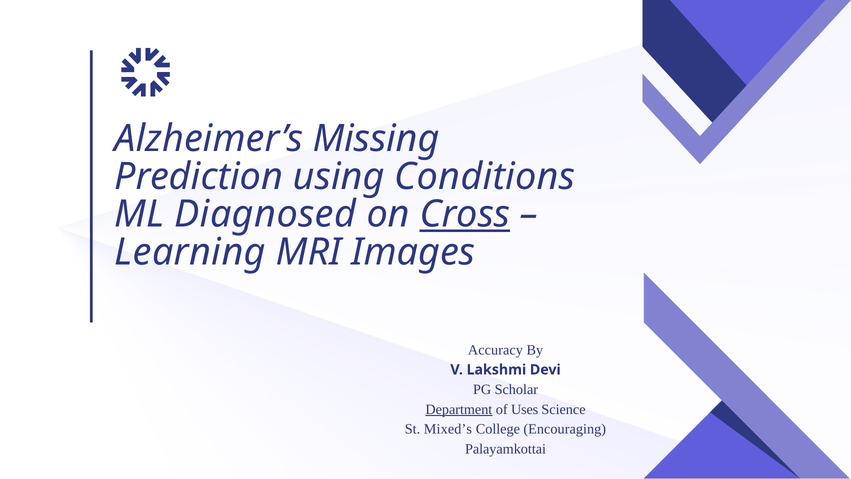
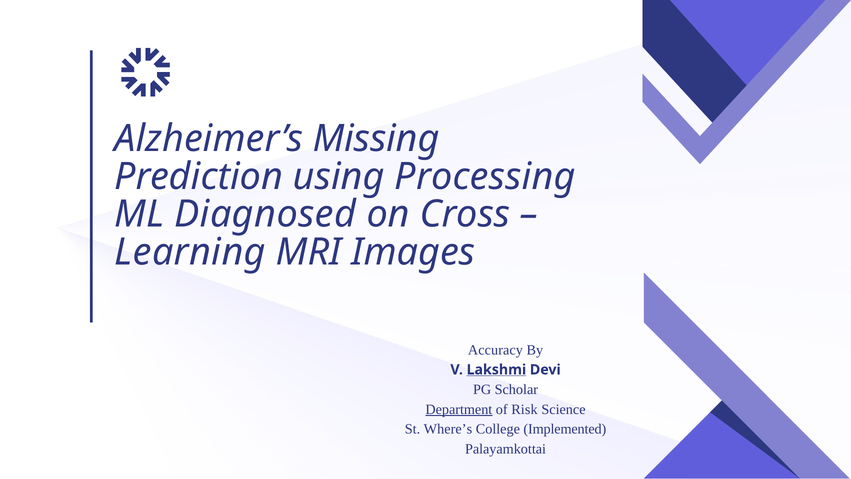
Conditions: Conditions -> Processing (485, 176)
Cross underline: present -> none (465, 214)
Lakshmi underline: none -> present (496, 369)
Uses: Uses -> Risk (524, 409)
Mixed’s: Mixed’s -> Where’s (448, 429)
Encouraging: Encouraging -> Implemented (565, 429)
